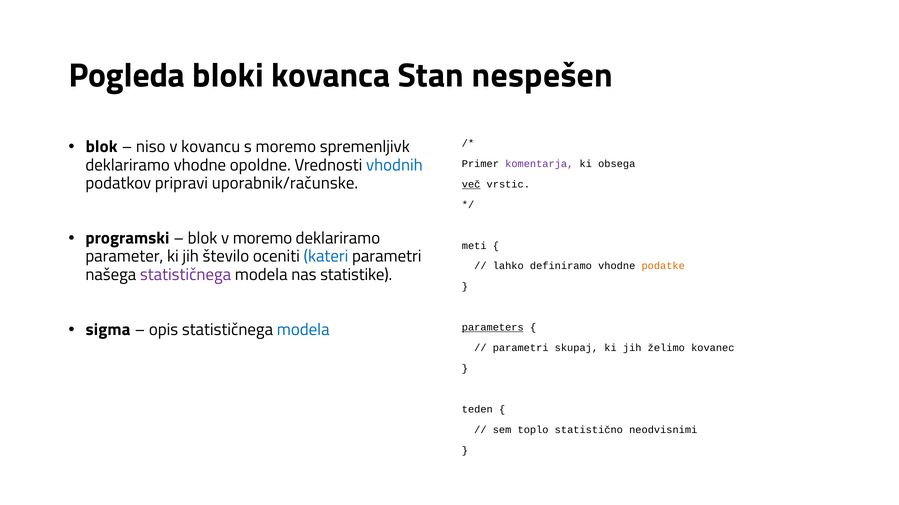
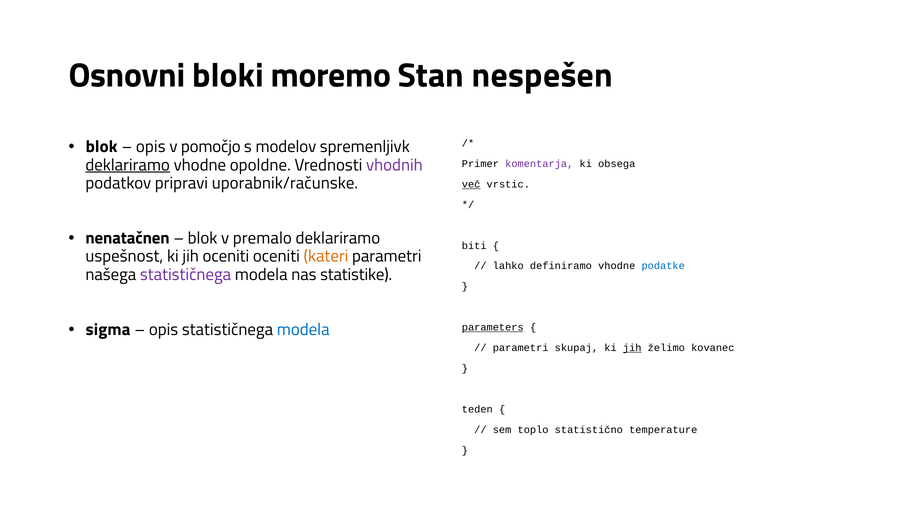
Pogleda: Pogleda -> Osnovni (127, 76)
kovanca: kovanca -> moremo (331, 76)
niso: niso -> opis (151, 147)
kovancu: kovancu -> pomočjo (211, 147)
s moremo: moremo -> modelov (286, 147)
deklariramo underline: none -> present (128, 165)
vhodnih colour: blue -> purple (394, 165)
programski: programski -> nenatačnen (128, 239)
v moremo: moremo -> premalo (262, 239)
meti: meti -> biti (474, 246)
parameter: parameter -> uspešnost (124, 257)
jih število: število -> oceniti (226, 257)
kateri colour: blue -> orange (326, 257)
podatke colour: orange -> blue (663, 266)
jih underline: none -> present (632, 348)
neodvisnimi: neodvisnimi -> temperature (663, 430)
